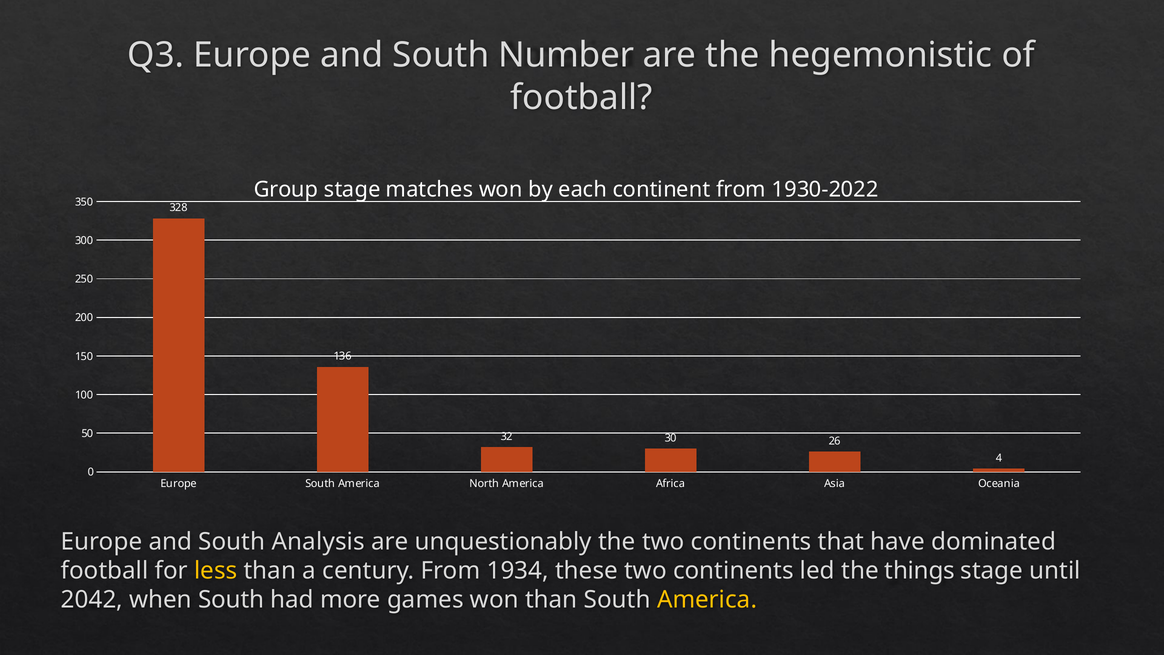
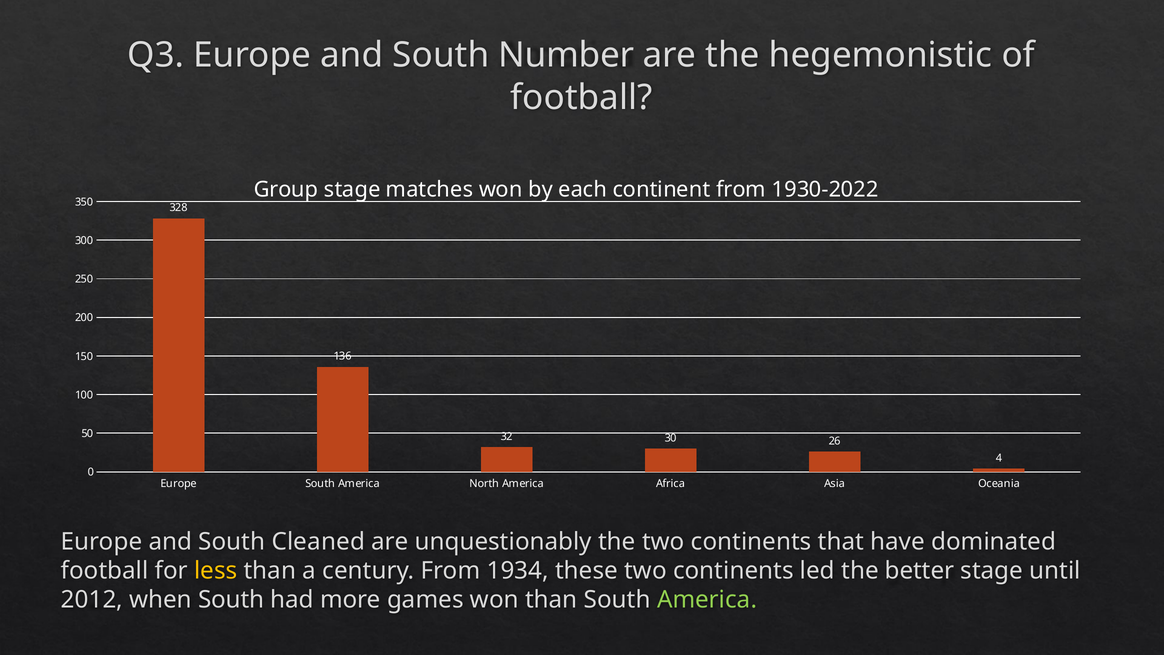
Analysis: Analysis -> Cleaned (318, 541)
things: things -> better (920, 571)
2042: 2042 -> 2012 (92, 600)
America colour: yellow -> light green (707, 600)
